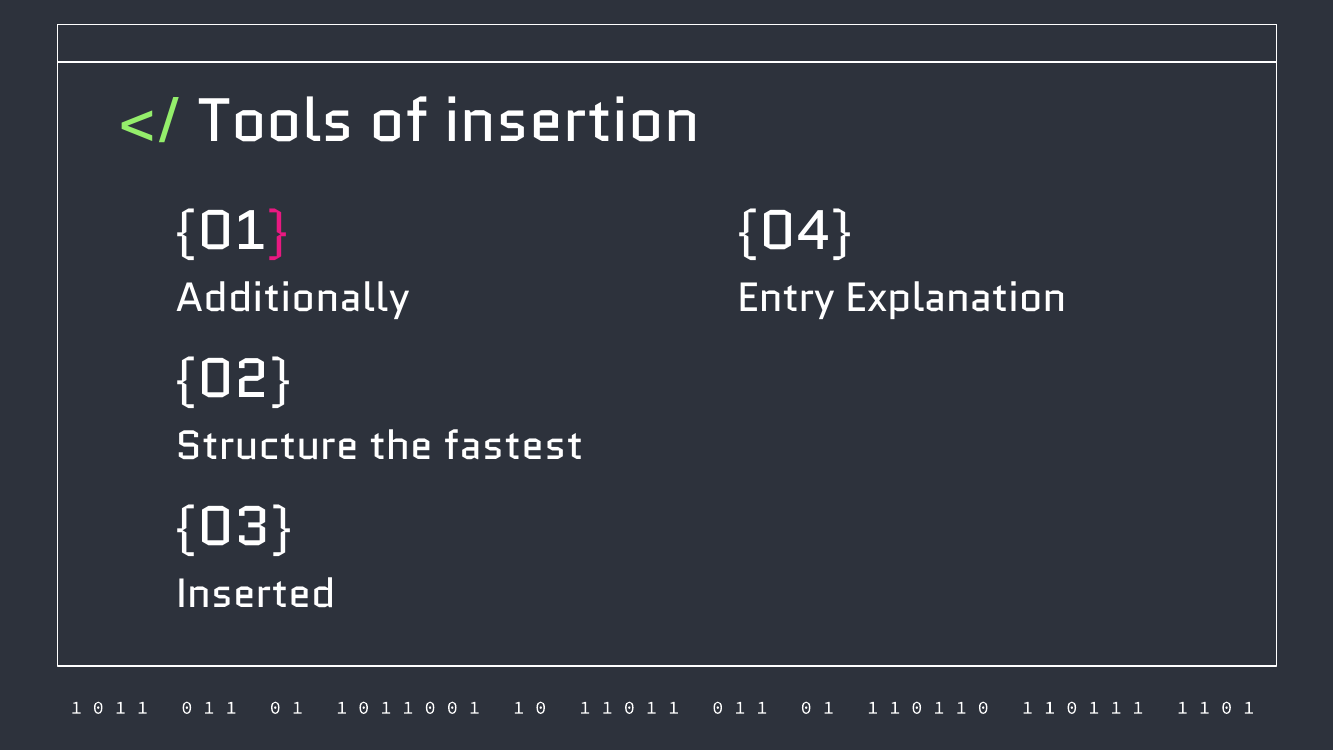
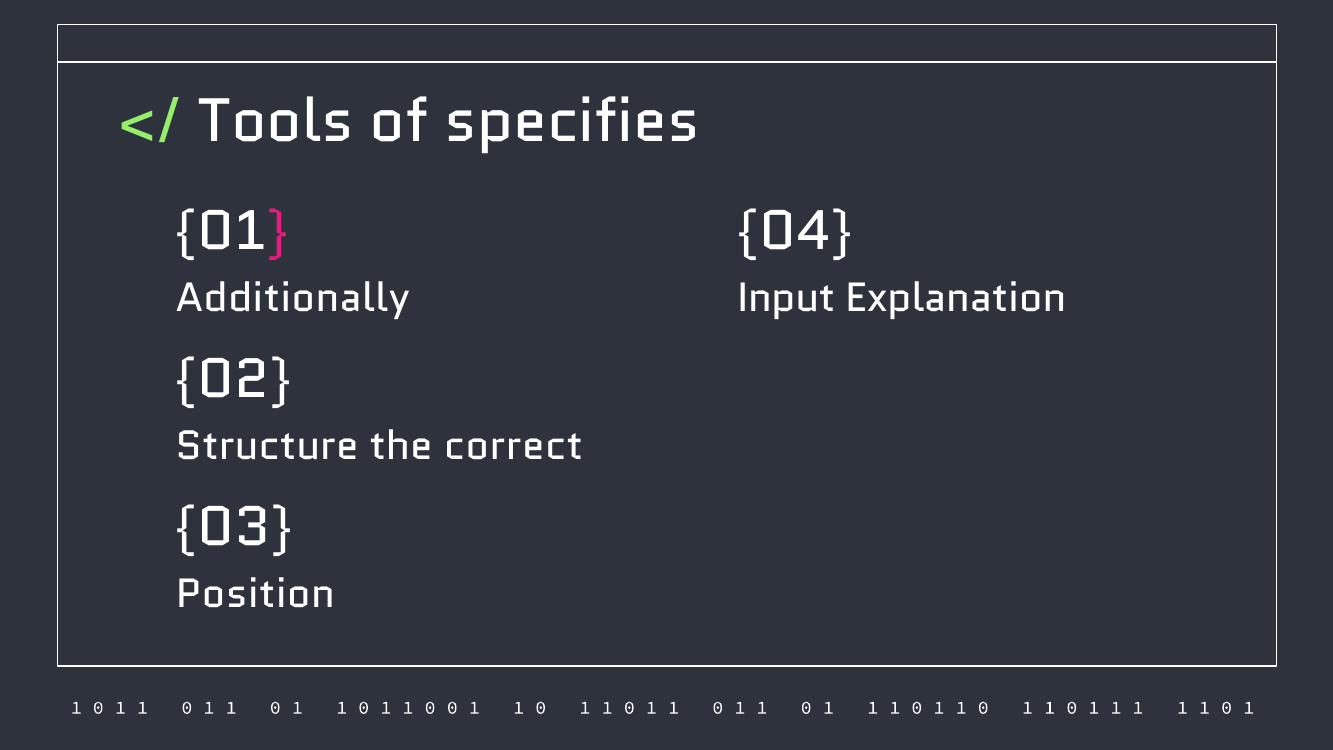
insertion: insertion -> specifies (572, 121)
Entry: Entry -> Input (786, 298)
fastest: fastest -> correct (514, 446)
Inserted: Inserted -> Position (255, 594)
